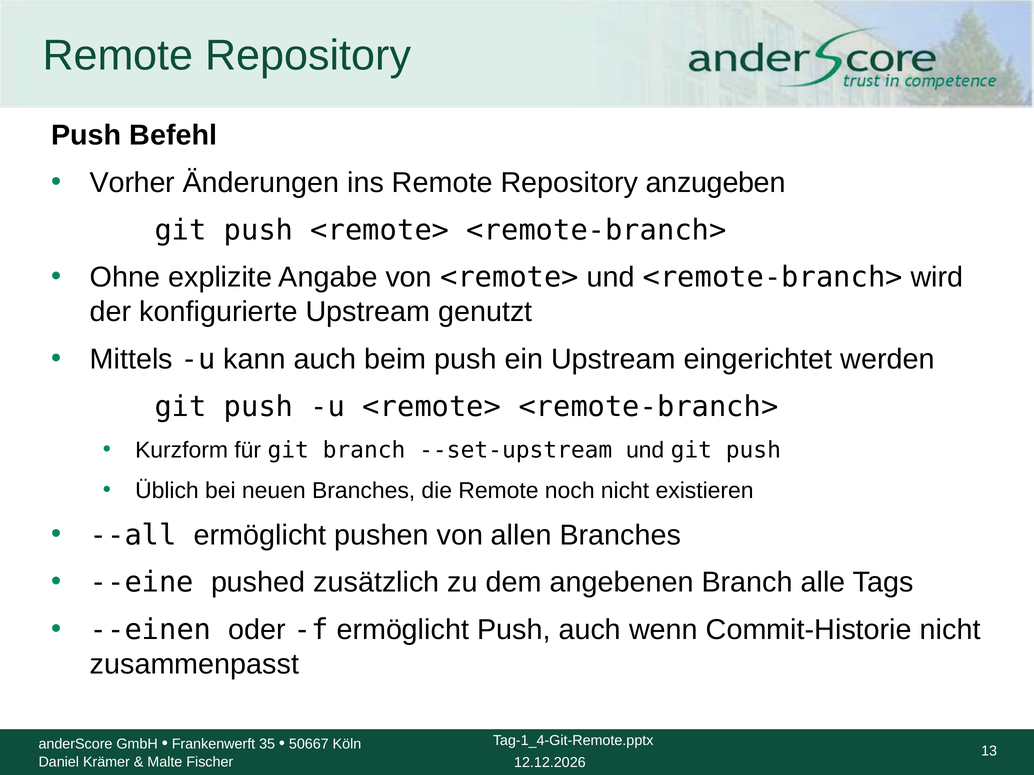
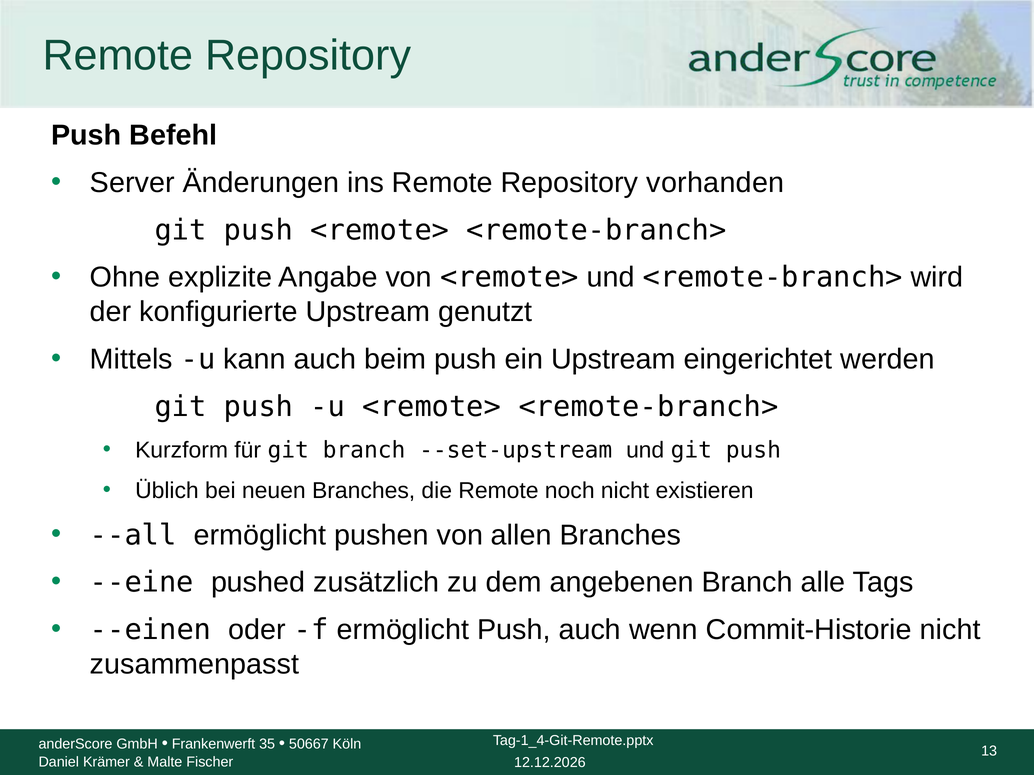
Vorher: Vorher -> Server (132, 183)
anzugeben: anzugeben -> vorhanden (715, 183)
